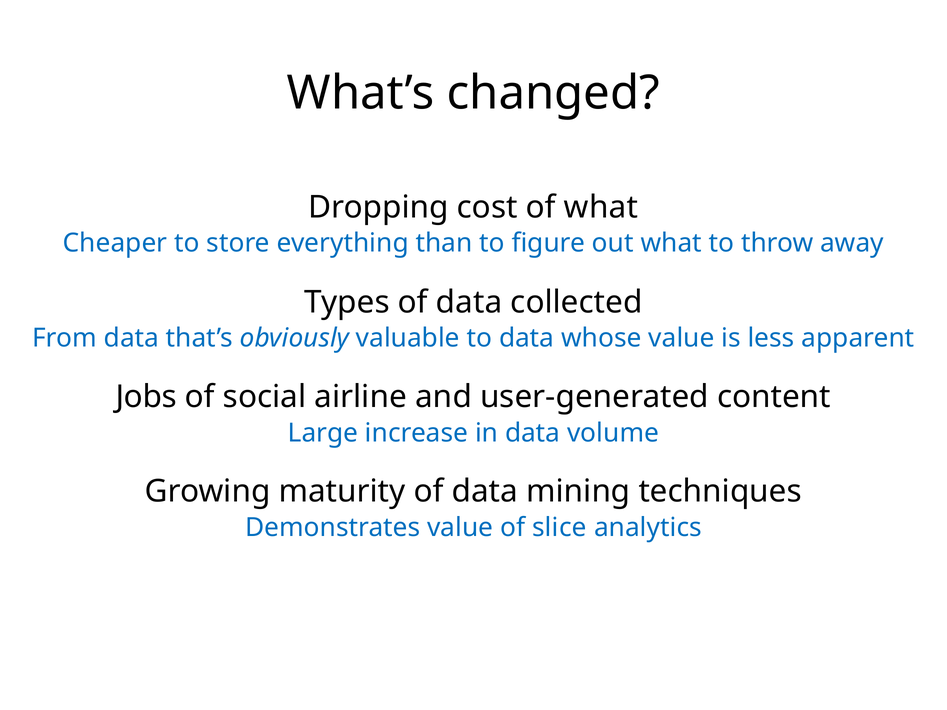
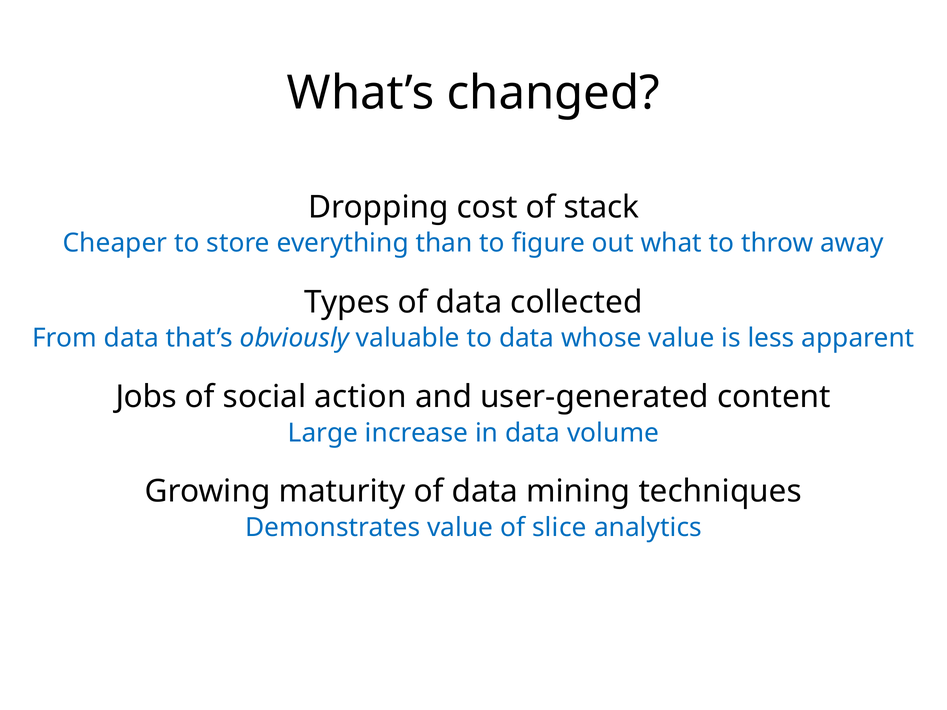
of what: what -> stack (601, 207)
airline: airline -> action (361, 397)
